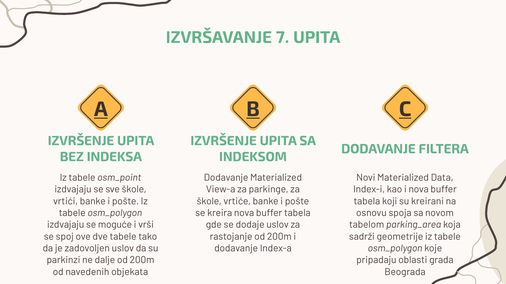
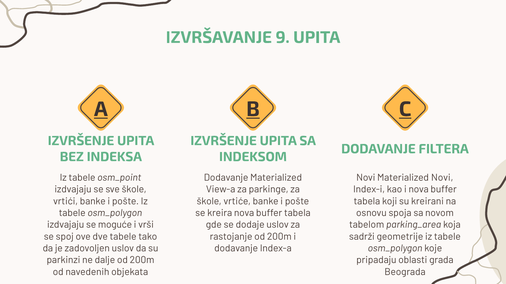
7: 7 -> 9 (283, 37)
Materialized Data: Data -> Novi (442, 178)
